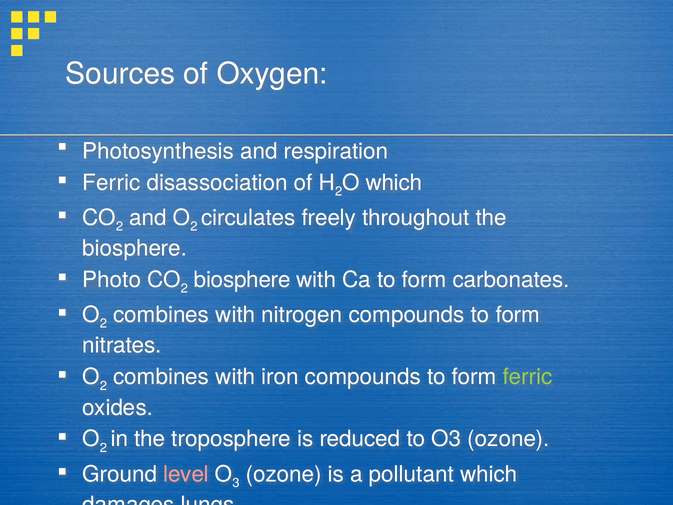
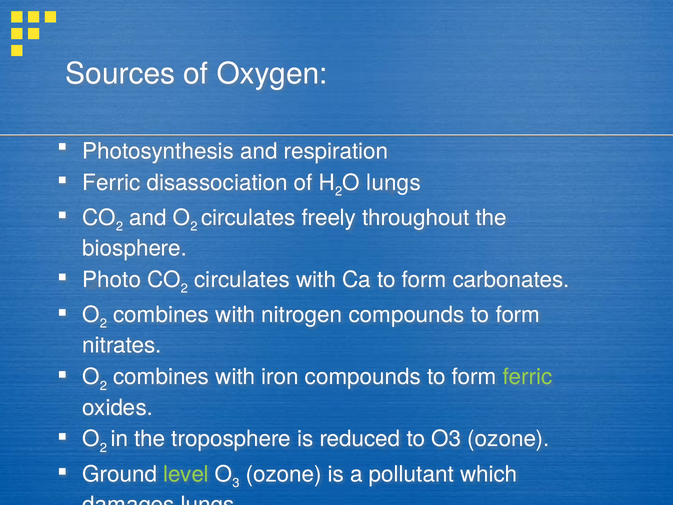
which: which -> lungs (394, 183)
biosphere: biosphere -> circulates (242, 280)
level colour: pink -> light green (186, 474)
